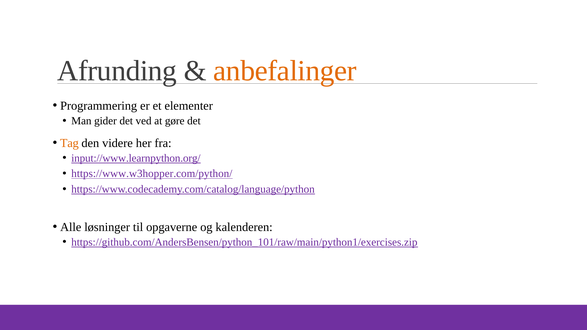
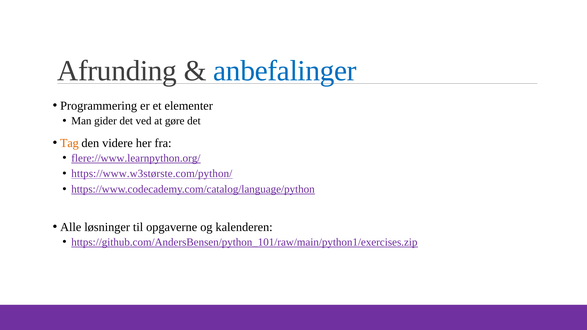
anbefalinger colour: orange -> blue (285, 71)
input://www.learnpython.org/: input://www.learnpython.org/ -> flere://www.learnpython.org/ (136, 158)
https://www.w3hopper.com/python/: https://www.w3hopper.com/python/ -> https://www.w3største.com/python/ (152, 174)
